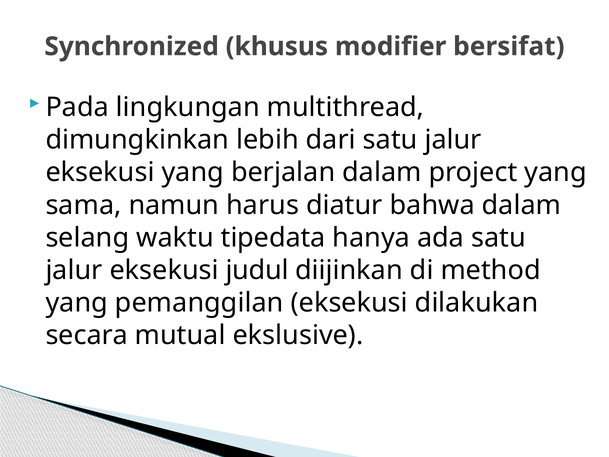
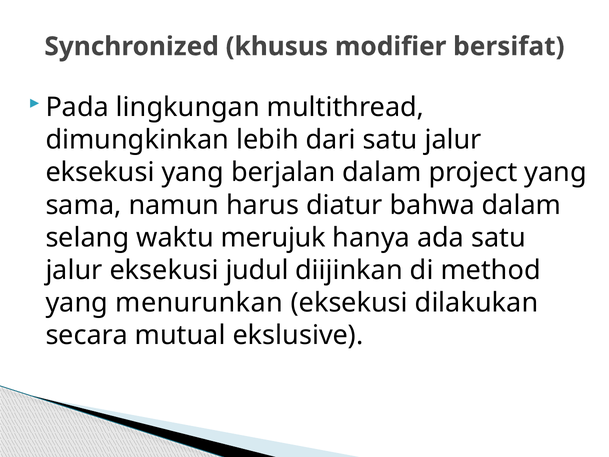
tipedata: tipedata -> merujuk (273, 237)
pemanggilan: pemanggilan -> menurunkan (199, 302)
